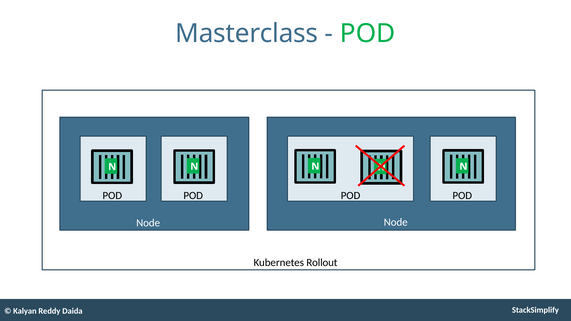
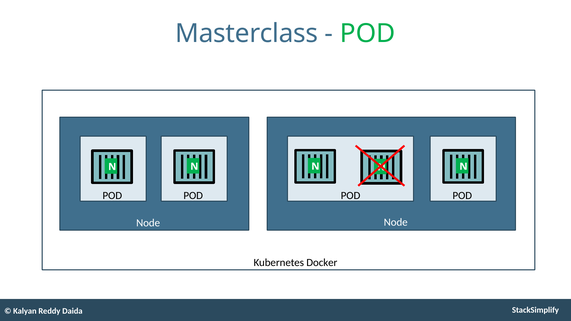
Rollout: Rollout -> Docker (322, 263)
